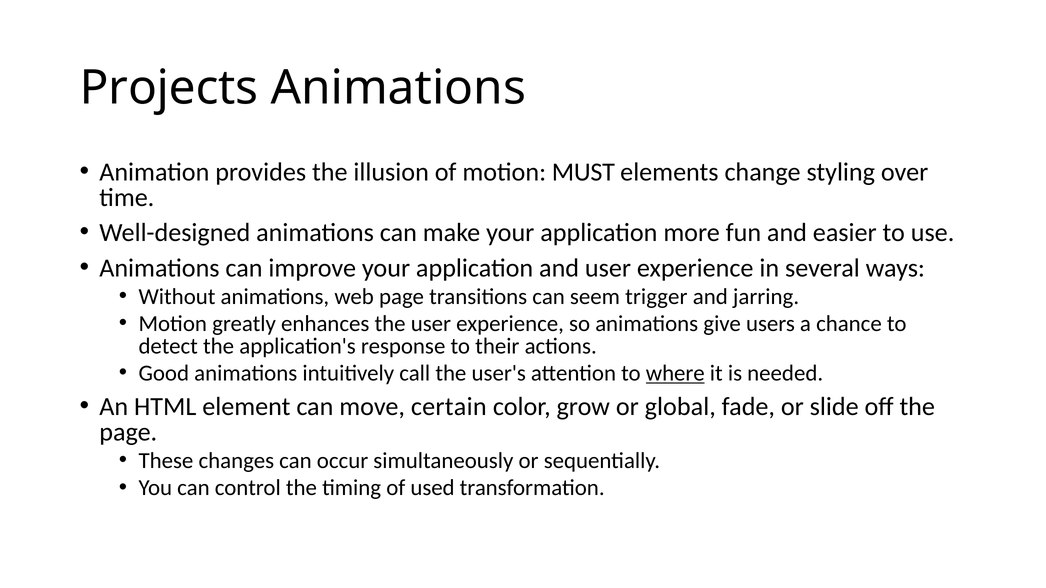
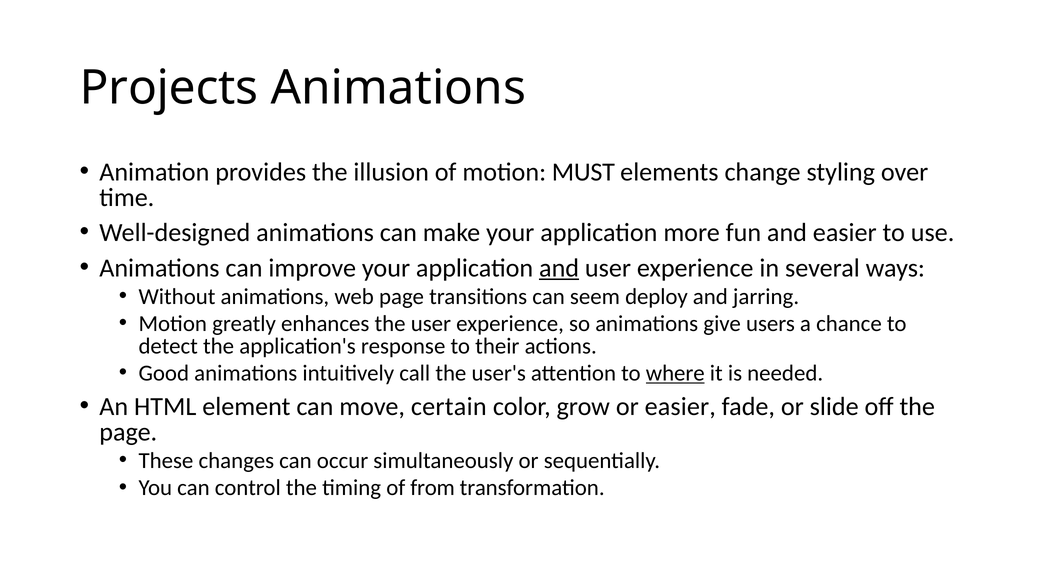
and underline: none -> present (559, 268)
trigger: trigger -> deploy (656, 297)
or global: global -> easier (680, 407)
used: used -> from (433, 488)
